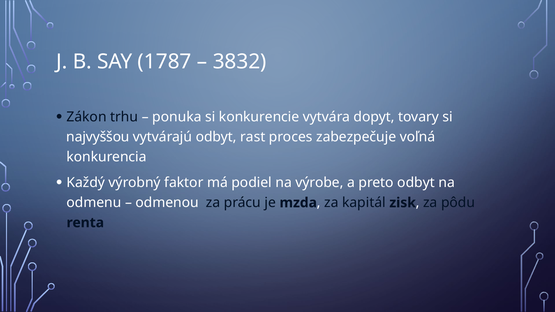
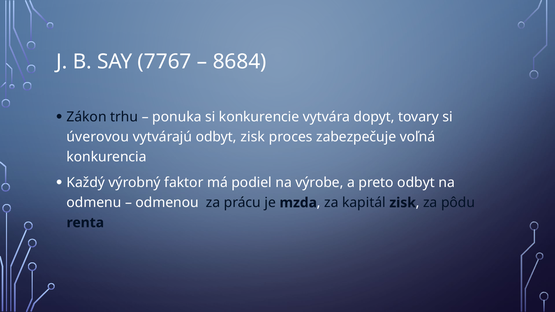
1787: 1787 -> 7767 (165, 62)
3832: 3832 -> 8684 (240, 62)
najvyššou: najvyššou -> úverovou (98, 137)
odbyt rast: rast -> zisk (253, 137)
